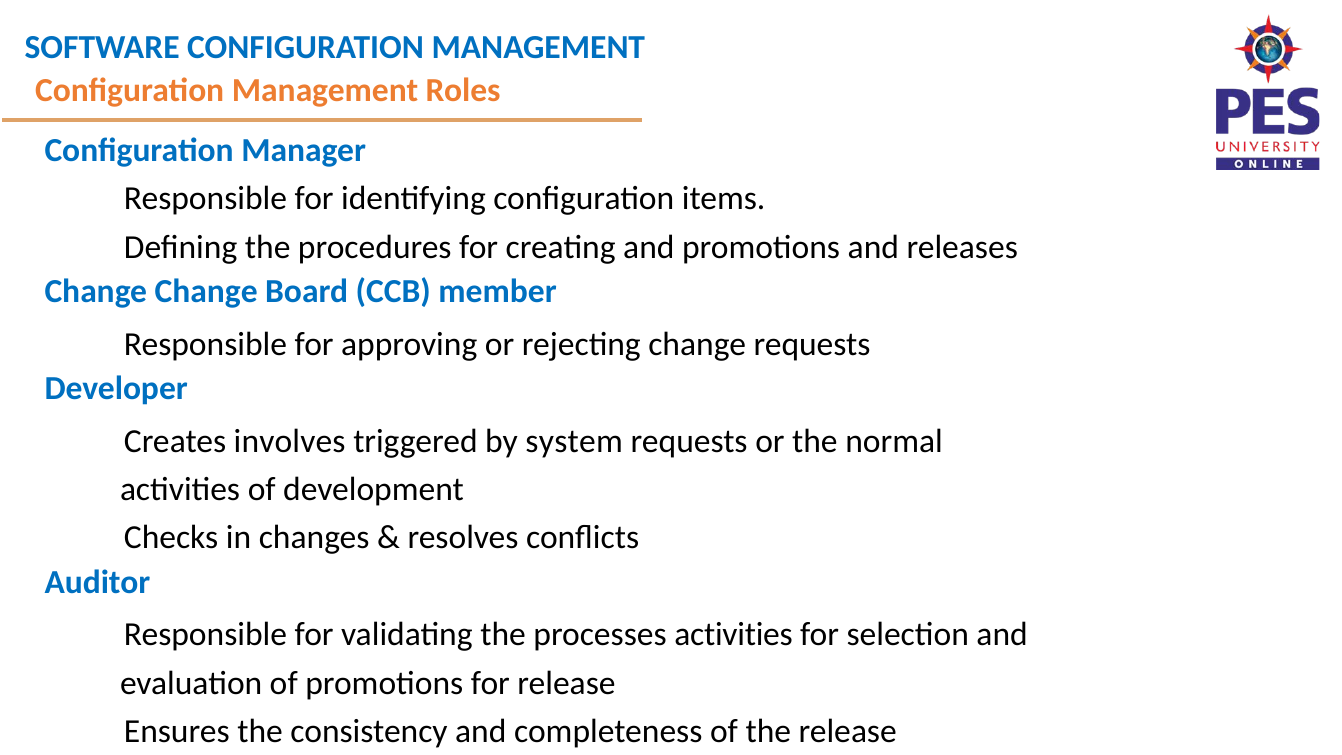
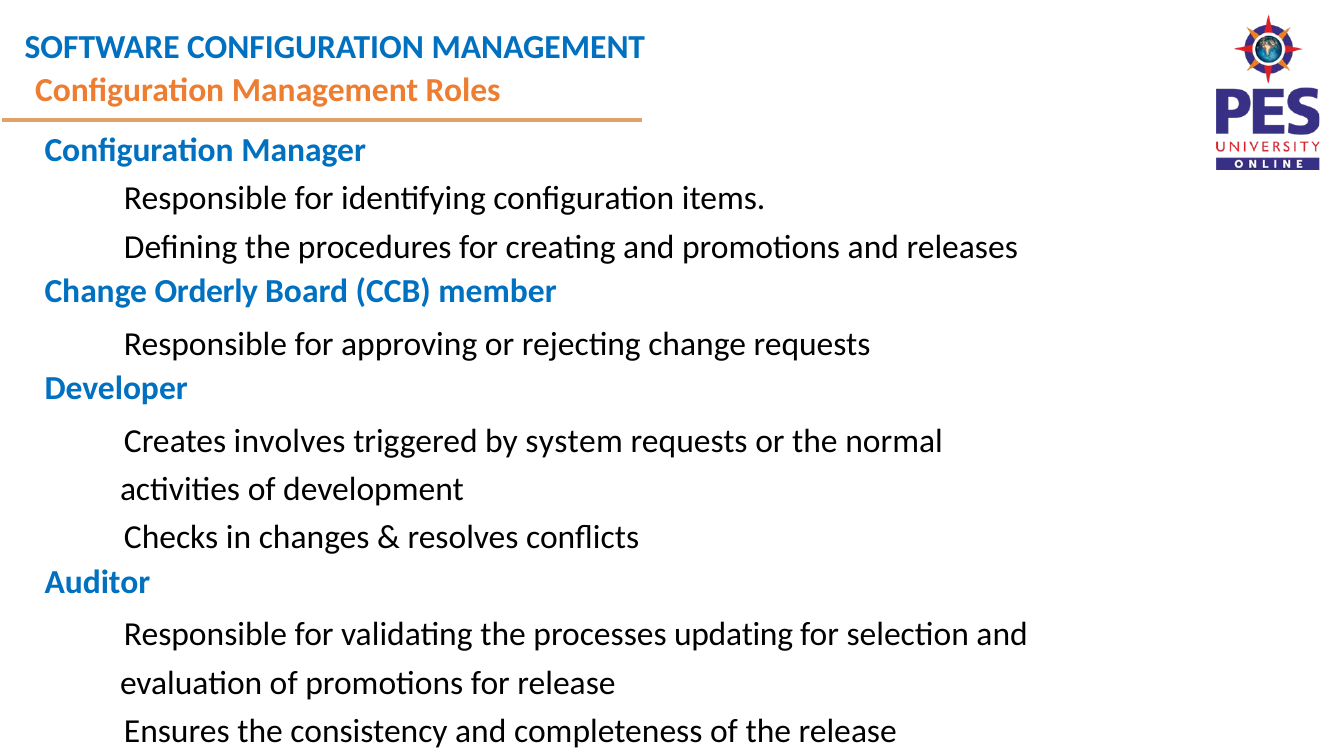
Change Change: Change -> Orderly (206, 292)
processes activities: activities -> updating (734, 635)
